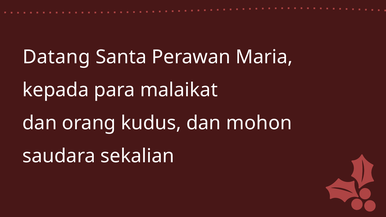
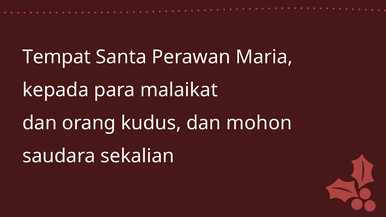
Datang: Datang -> Tempat (57, 57)
